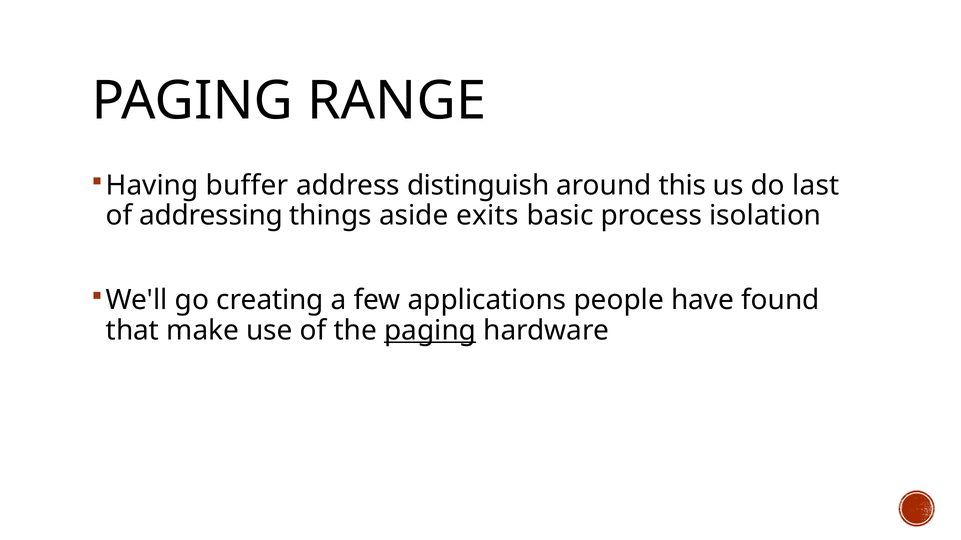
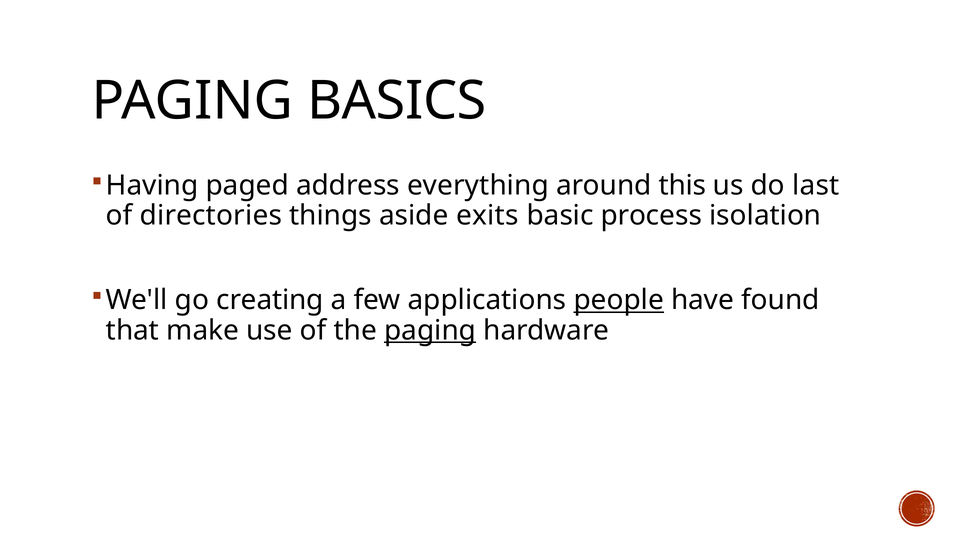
RANGE: RANGE -> BASICS (397, 101)
buffer: buffer -> paged (247, 186)
distinguish: distinguish -> everything (478, 186)
addressing: addressing -> directories (211, 216)
people underline: none -> present (619, 300)
